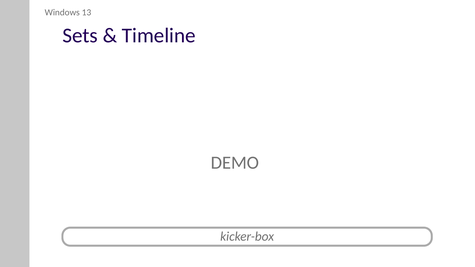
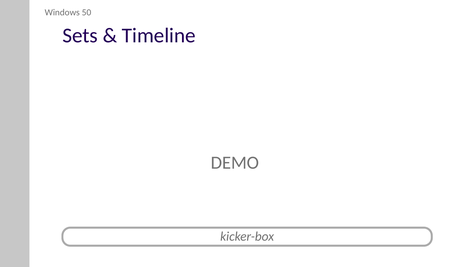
13: 13 -> 50 (86, 13)
